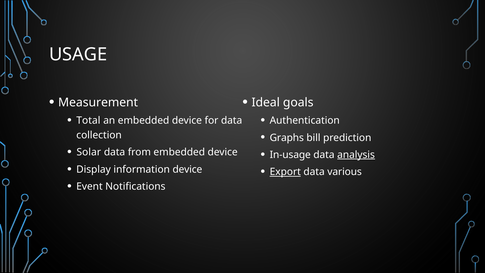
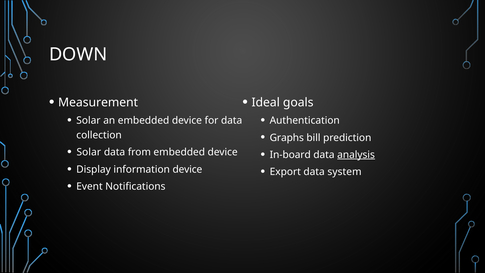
USAGE: USAGE -> DOWN (78, 55)
Total: Total -> Solar (88, 120)
In-usage: In-usage -> In-board (290, 155)
Export underline: present -> none (285, 172)
various: various -> system (345, 172)
